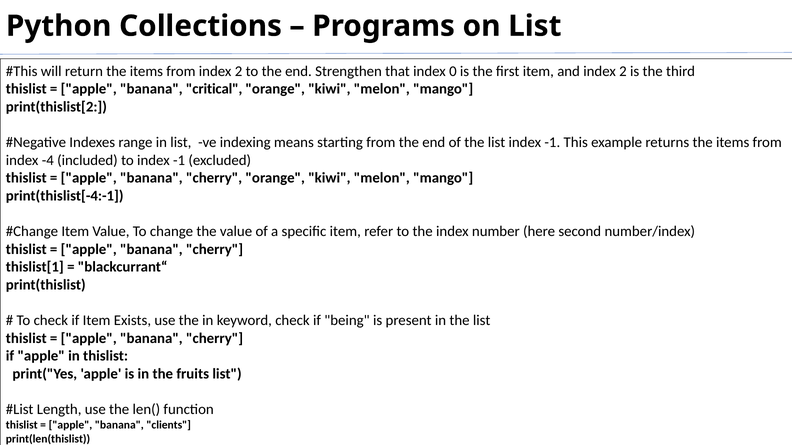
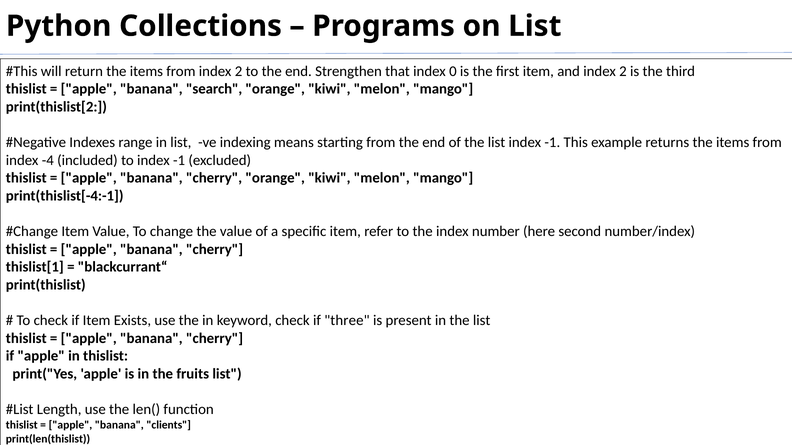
critical: critical -> search (214, 89)
being: being -> three (347, 321)
